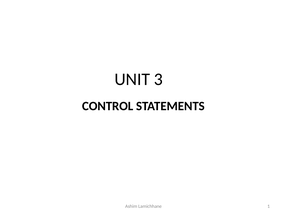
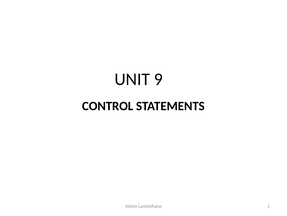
3: 3 -> 9 (158, 79)
